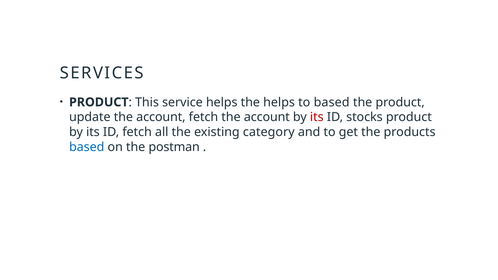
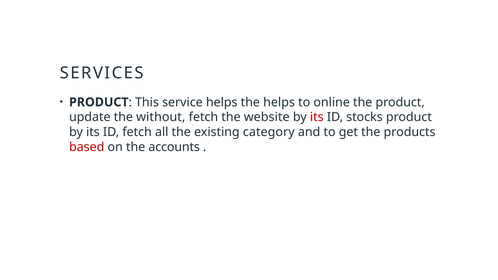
to based: based -> online (332, 102)
update the account: account -> without (161, 117)
fetch the account: account -> website (267, 117)
based colour: blue -> red (87, 147)
postman: postman -> accounts (174, 147)
